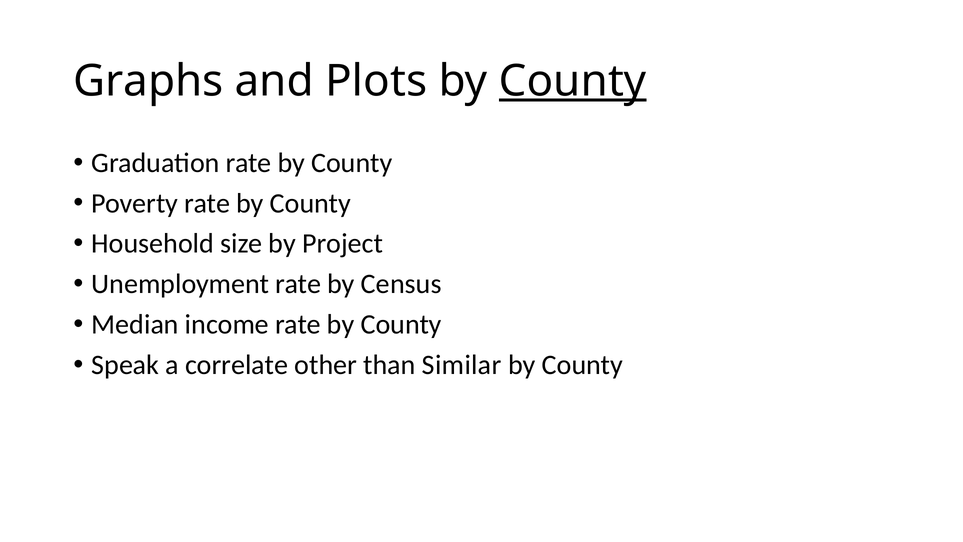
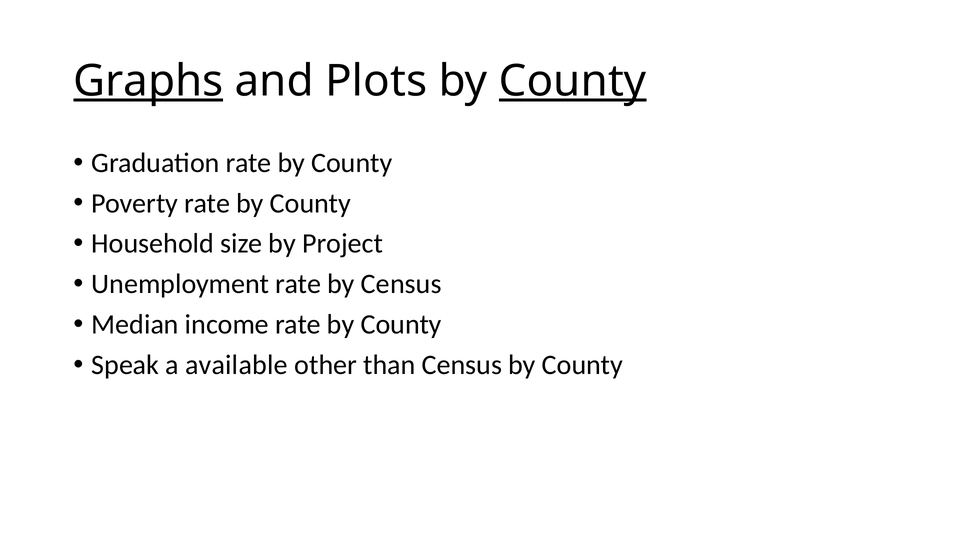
Graphs underline: none -> present (148, 81)
correlate: correlate -> available (236, 365)
than Similar: Similar -> Census (462, 365)
